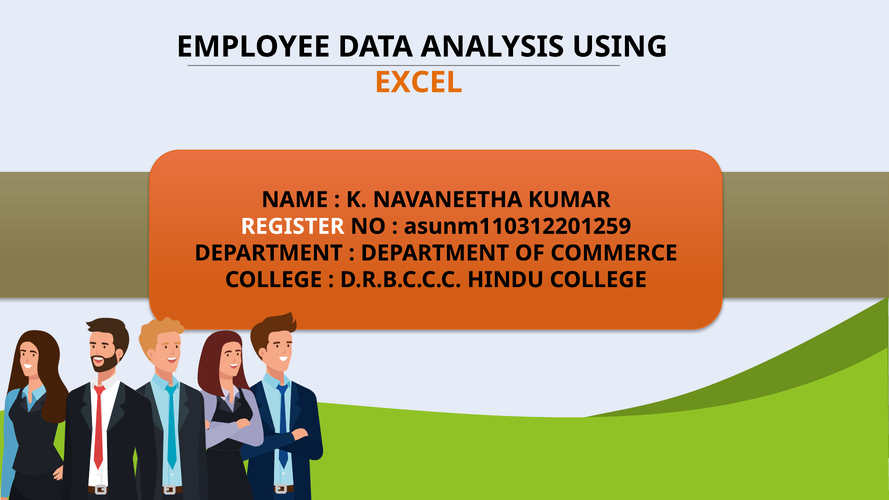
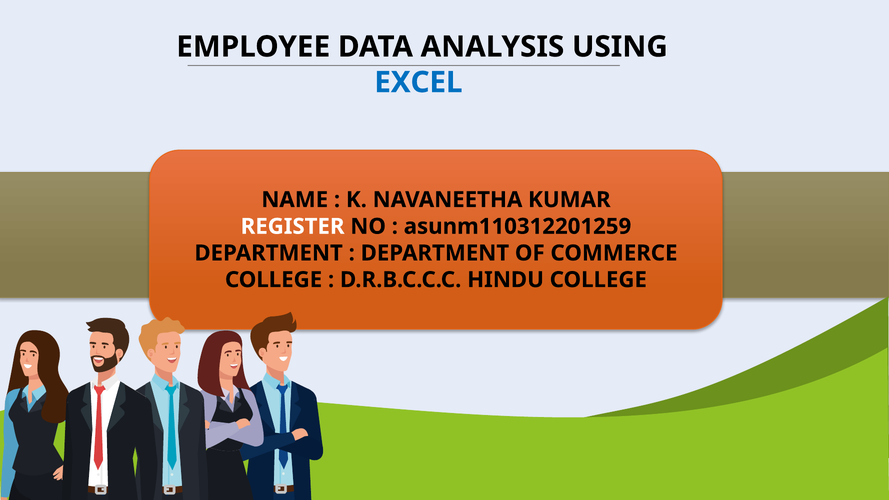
EXCEL colour: orange -> blue (418, 82)
